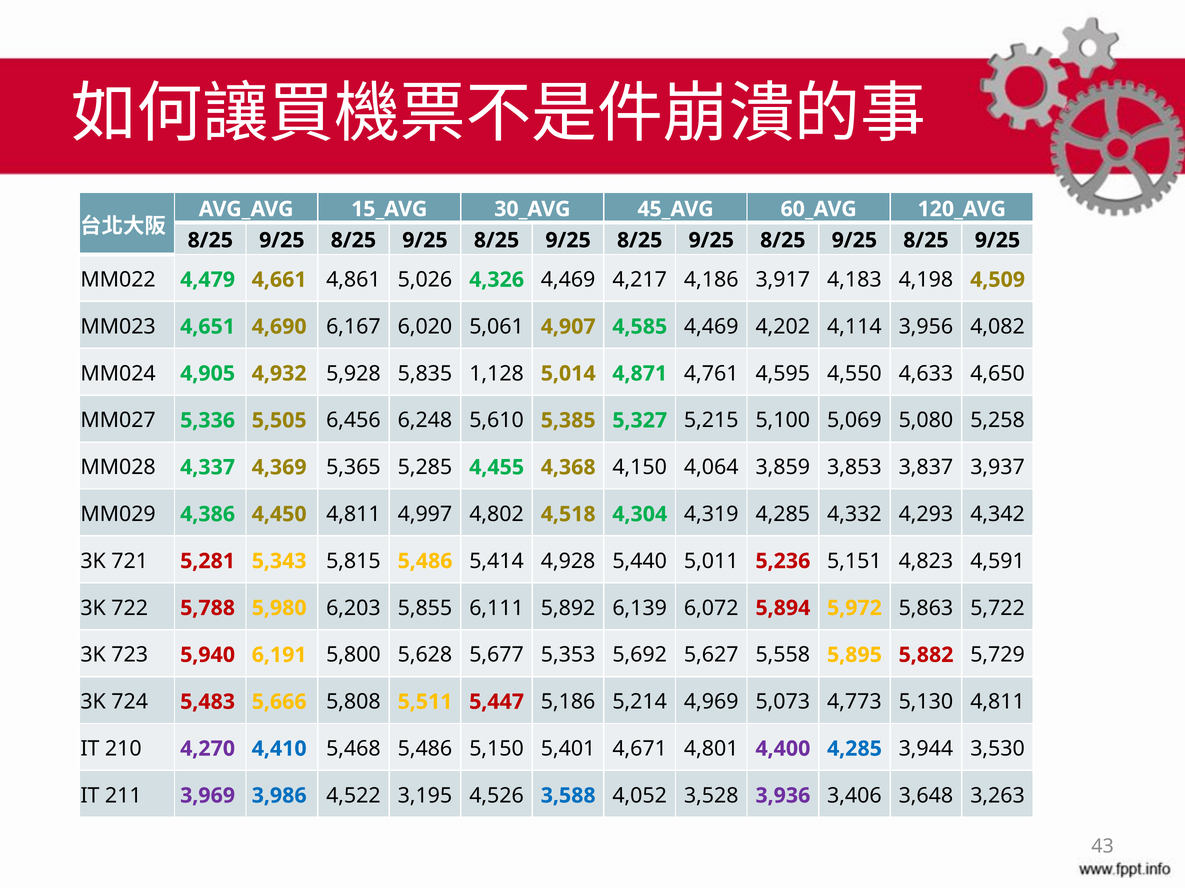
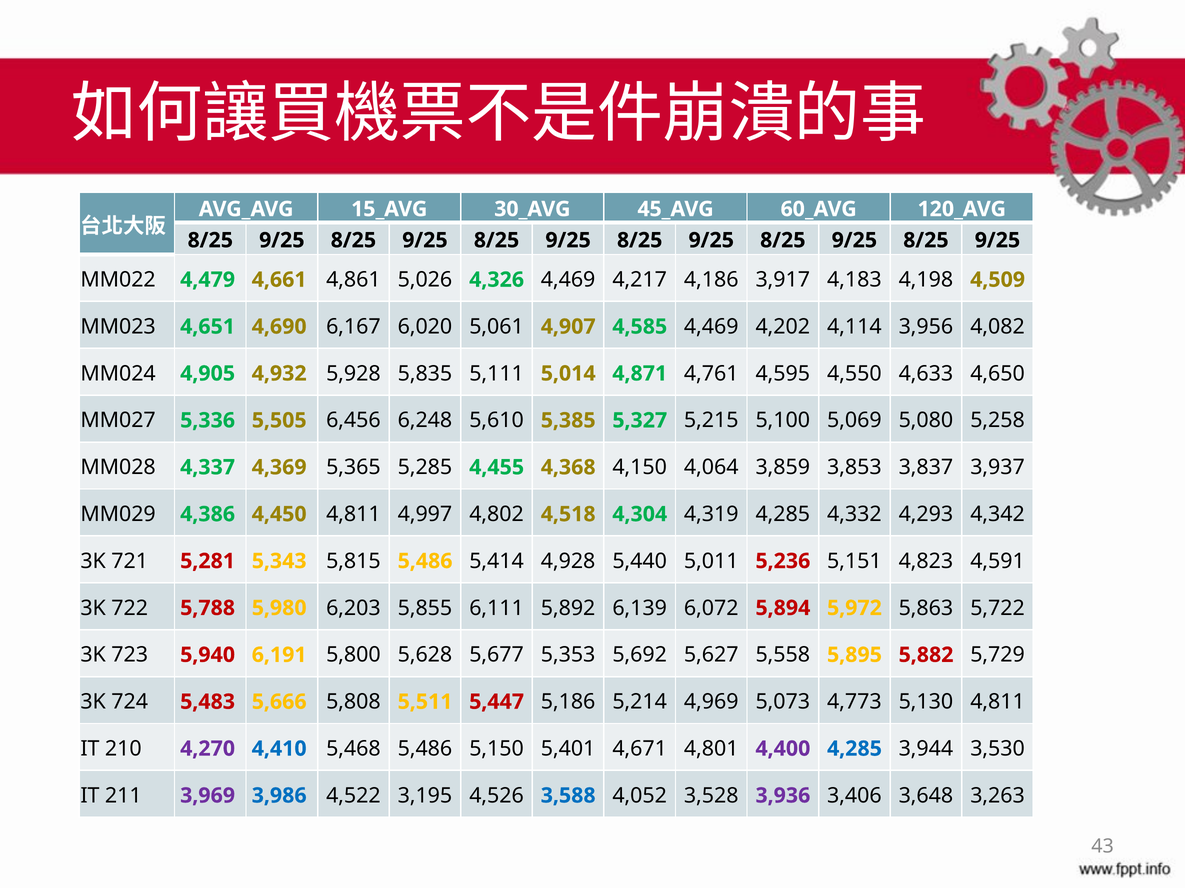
1,128: 1,128 -> 5,111 (497, 374)
